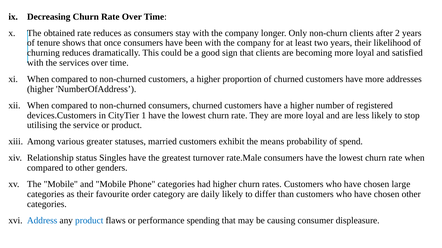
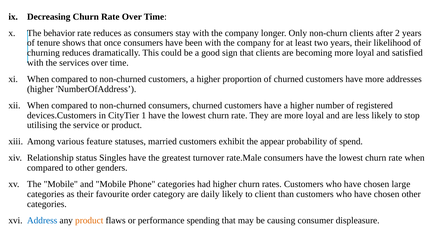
obtained: obtained -> behavior (59, 33)
greater: greater -> feature (99, 142)
means: means -> appear (272, 142)
differ: differ -> client (265, 195)
product colour: blue -> orange (89, 221)
